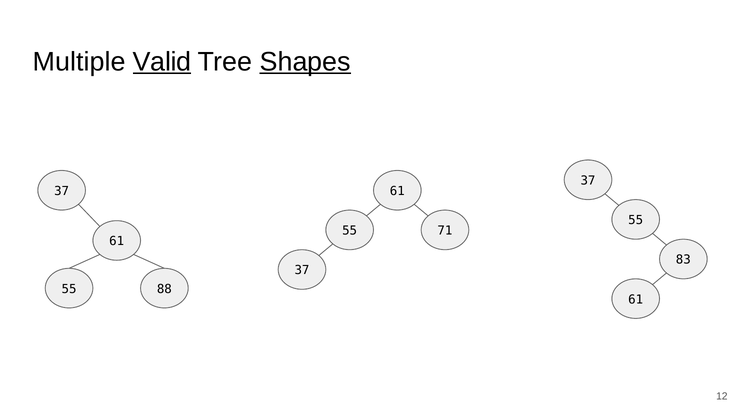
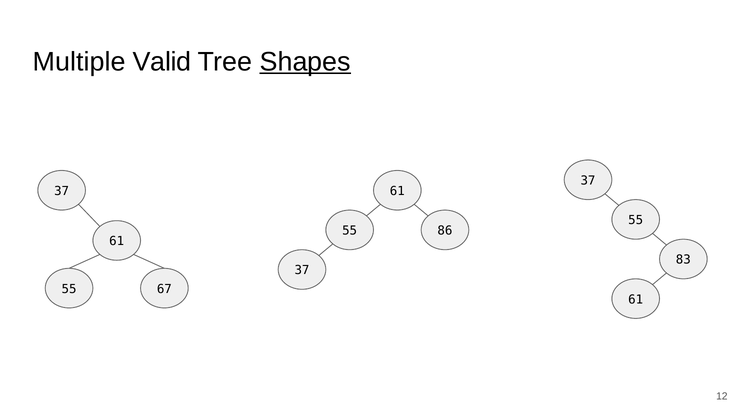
Valid underline: present -> none (162, 62)
71: 71 -> 86 (445, 231)
88: 88 -> 67 (164, 289)
